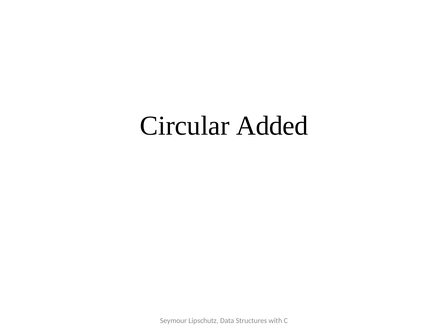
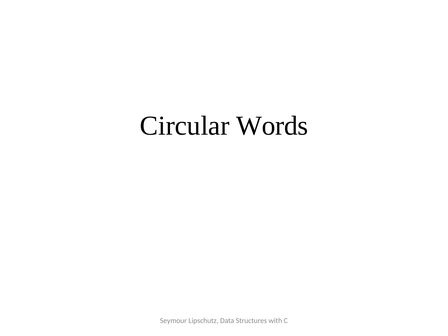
Added: Added -> Words (272, 126)
